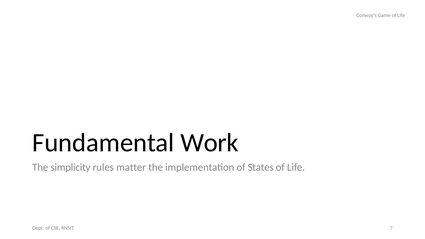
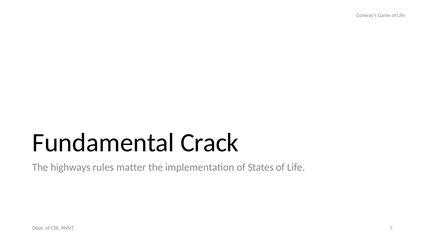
Work: Work -> Crack (210, 143)
simplicity: simplicity -> highways (70, 167)
